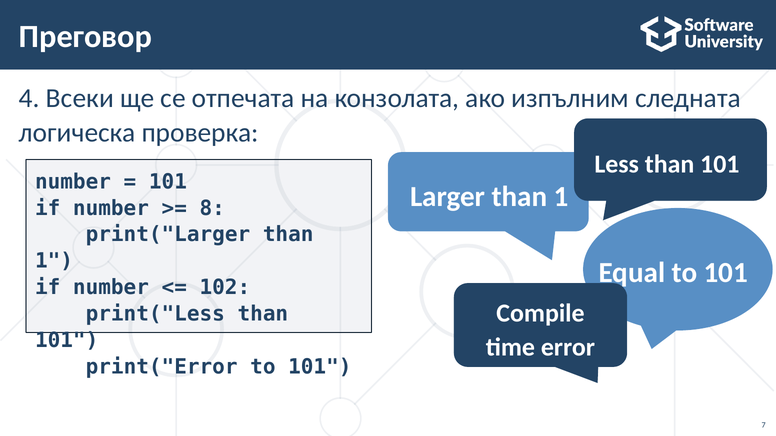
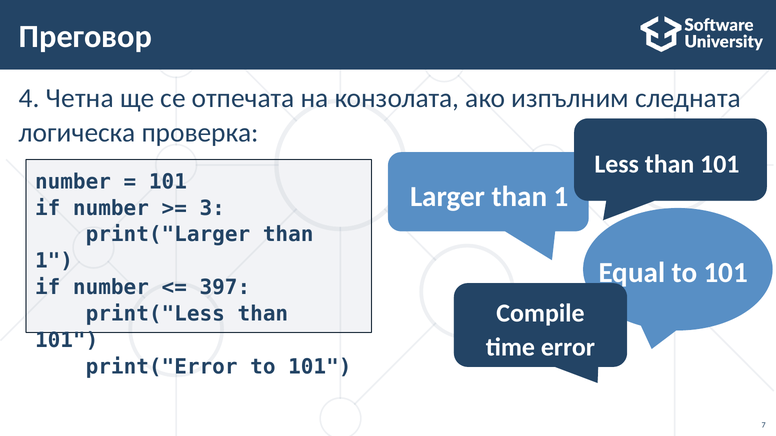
Всеки: Всеки -> Четна (80, 98)
8: 8 -> 3 (212, 208)
102: 102 -> 397 (225, 288)
